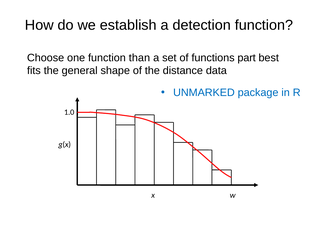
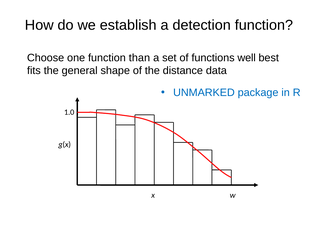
part: part -> well (247, 58)
